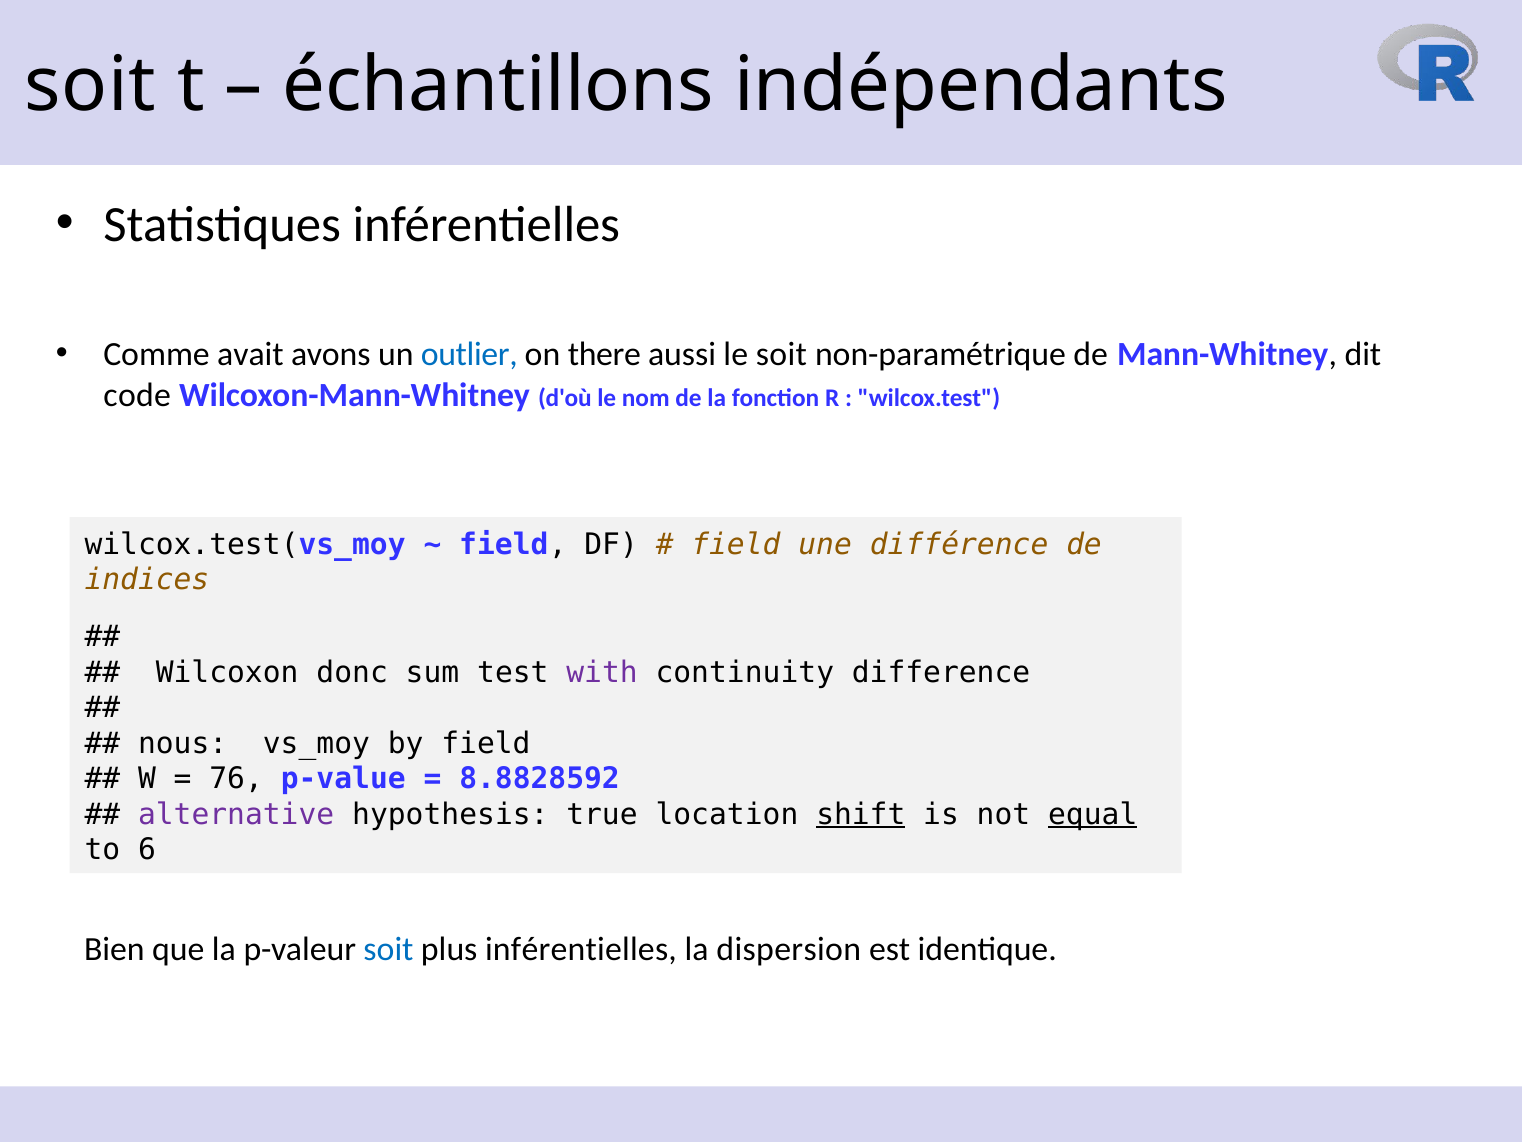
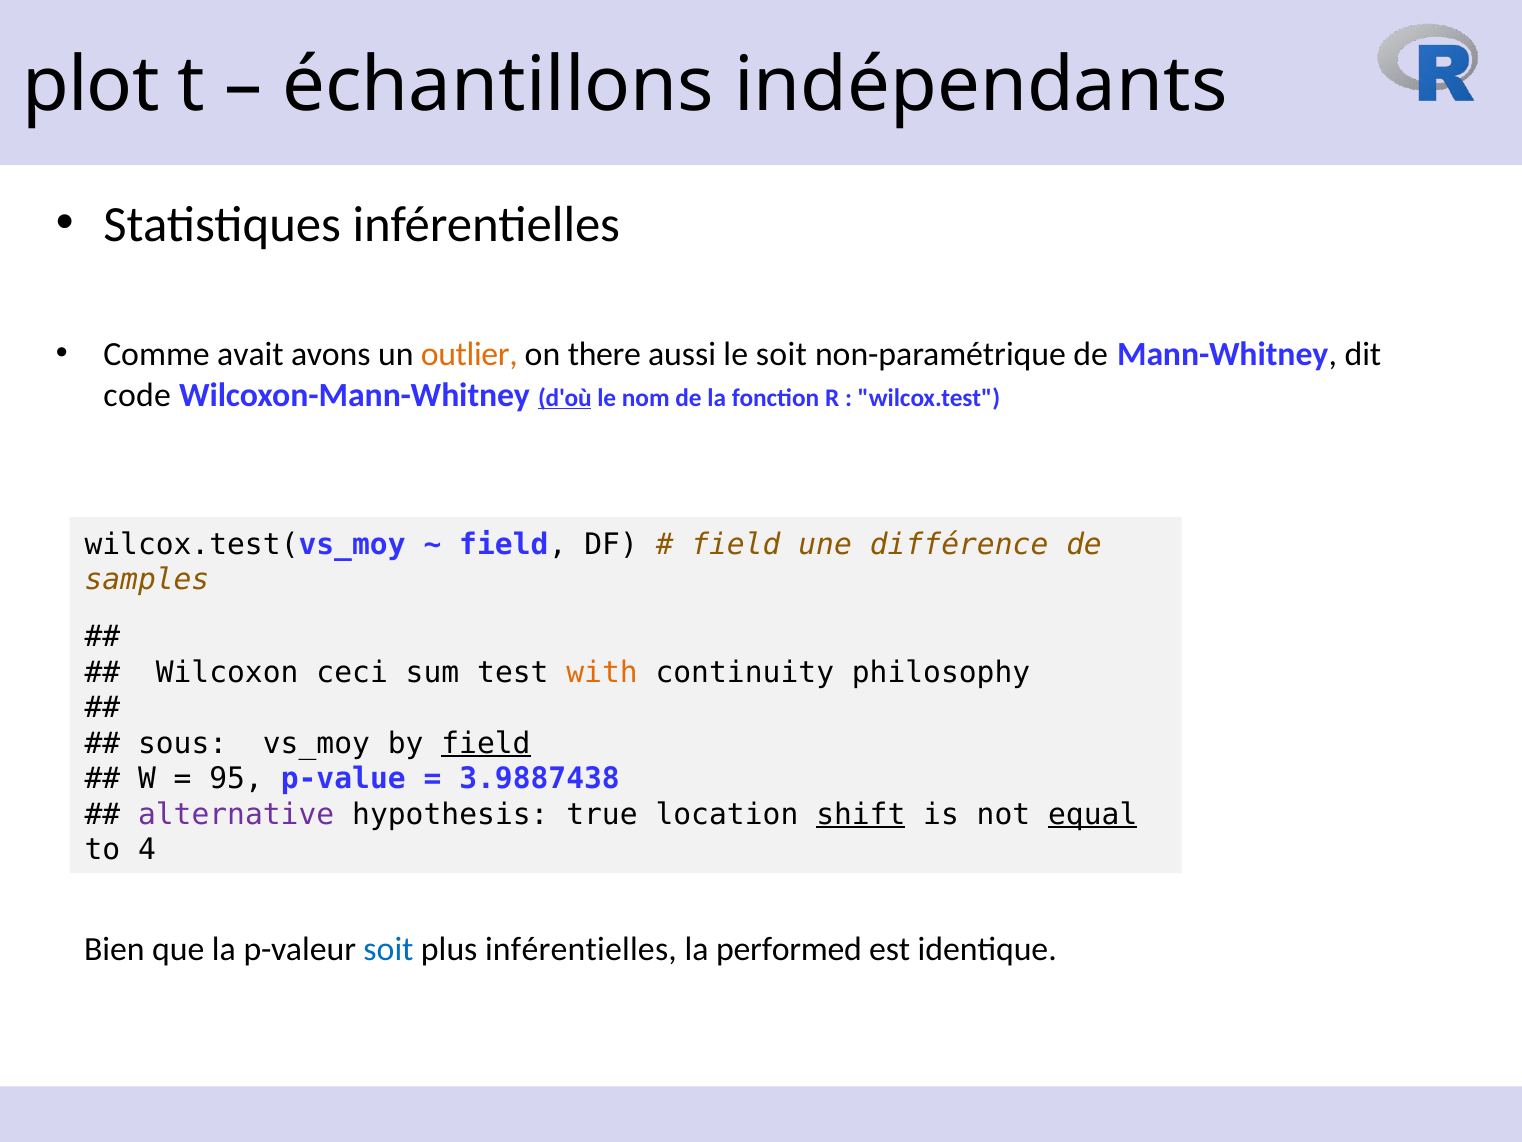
soit: soit -> plot (91, 86)
outlier colour: blue -> orange (469, 354)
d'où underline: none -> present (565, 398)
indices: indices -> samples (147, 580)
donc: donc -> ceci (352, 672)
with colour: purple -> orange (602, 672)
difference: difference -> philosophy (941, 672)
nous: nous -> sous (183, 743)
field underline: none -> present (486, 743)
76: 76 -> 95 (236, 779)
8.8828592: 8.8828592 -> 3.9887438 (540, 779)
6: 6 -> 4 (147, 850)
dispersion: dispersion -> performed (789, 949)
